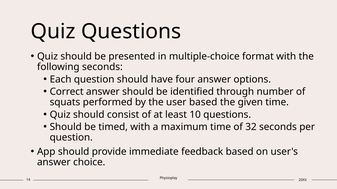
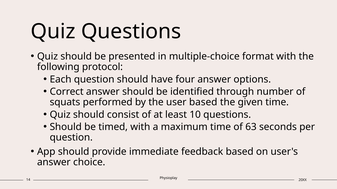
following seconds: seconds -> protocol (102, 67)
32: 32 -> 63 (251, 127)
